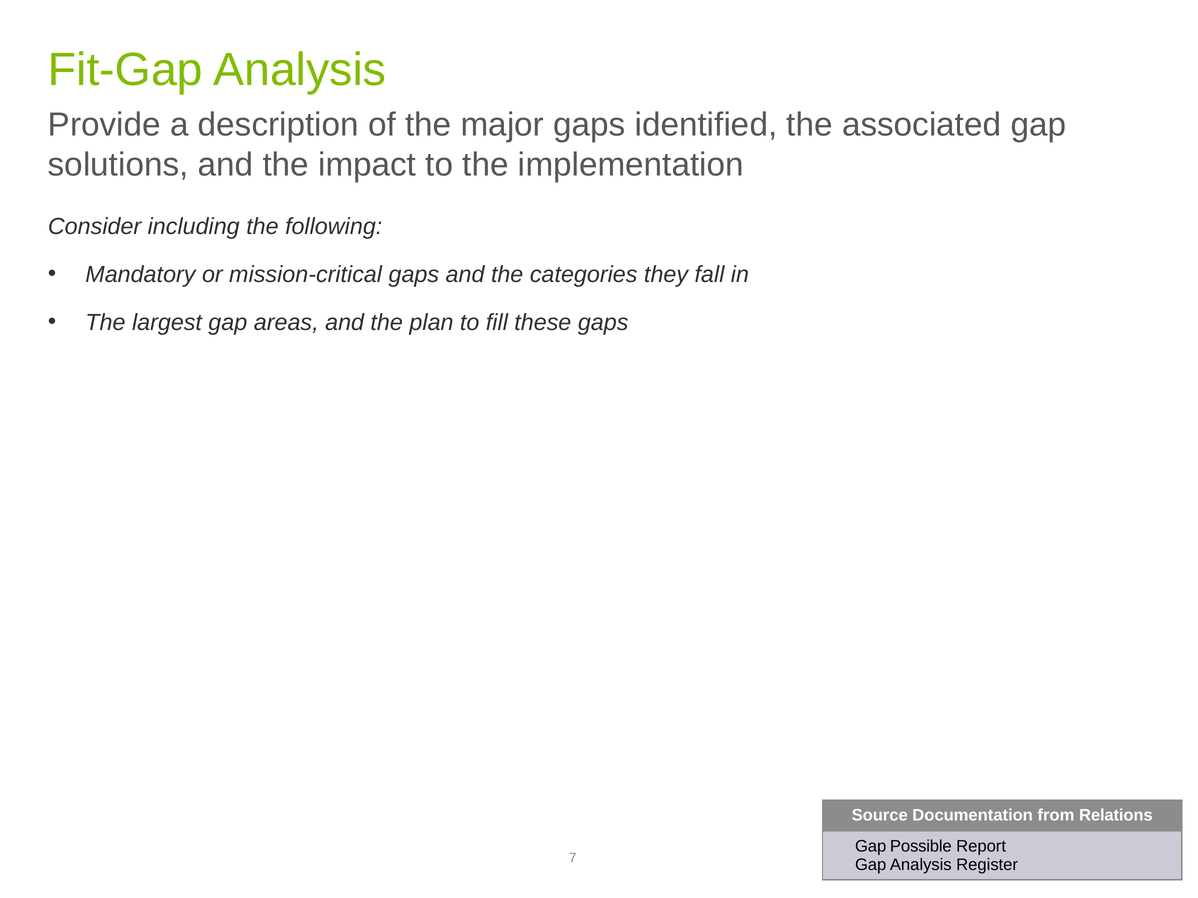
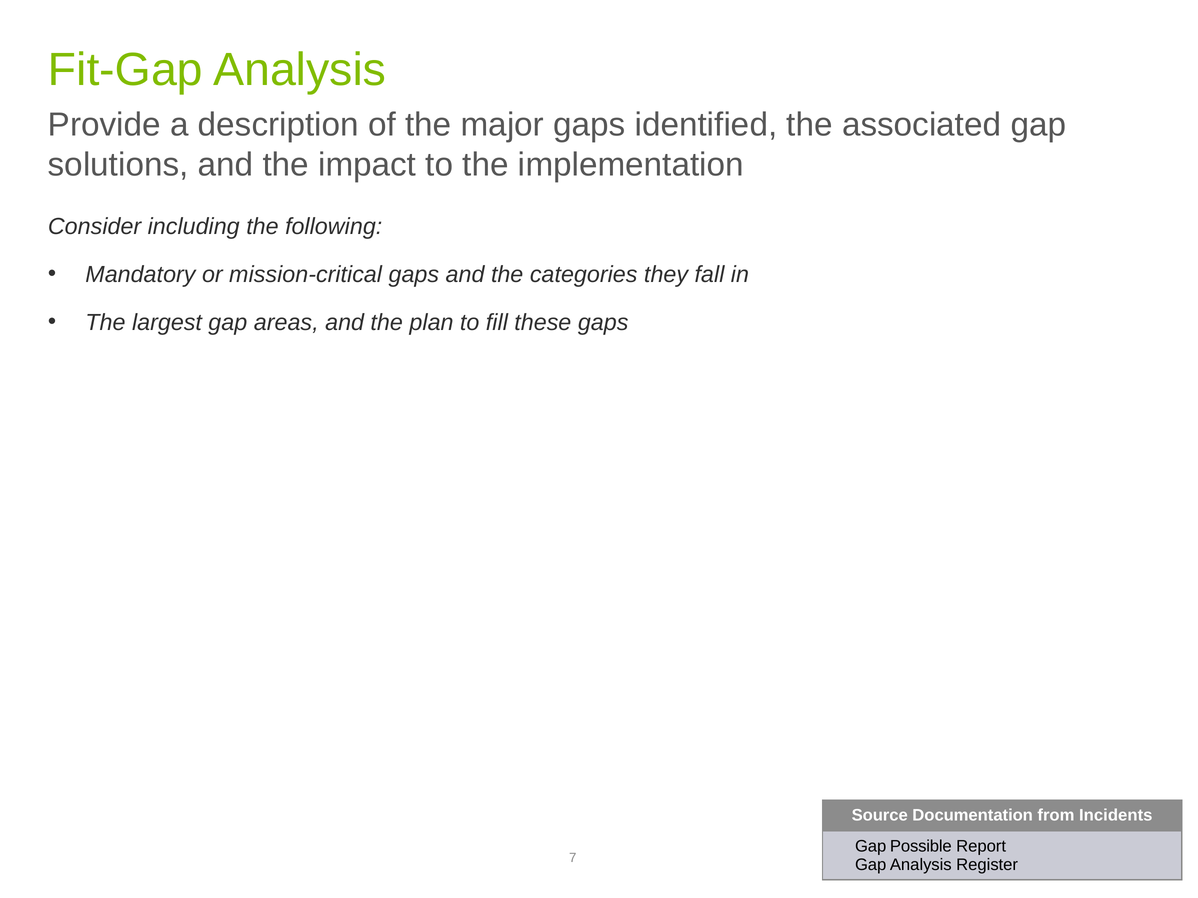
Relations: Relations -> Incidents (1116, 816)
